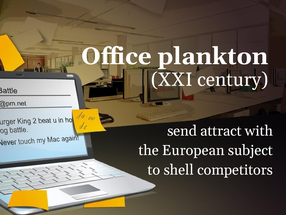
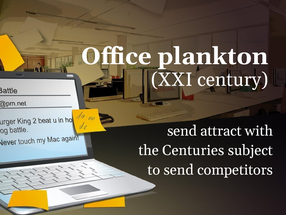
European: European -> Centuries (193, 150)
to shell: shell -> send (179, 170)
